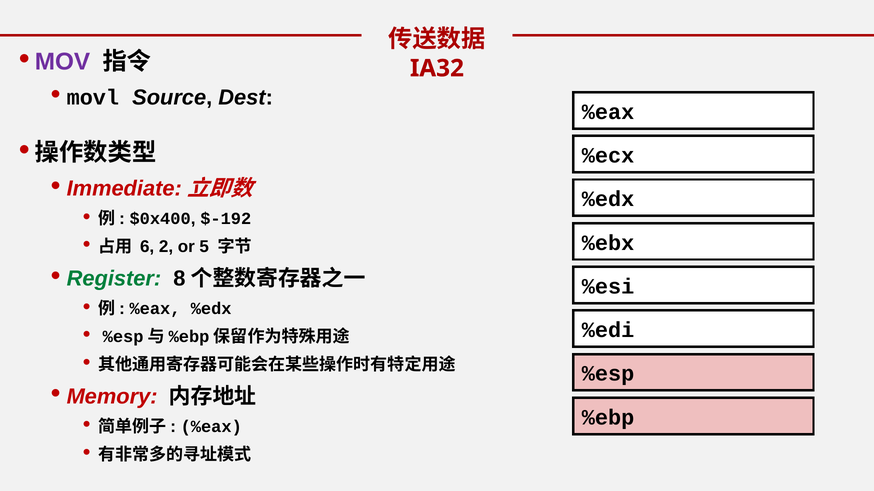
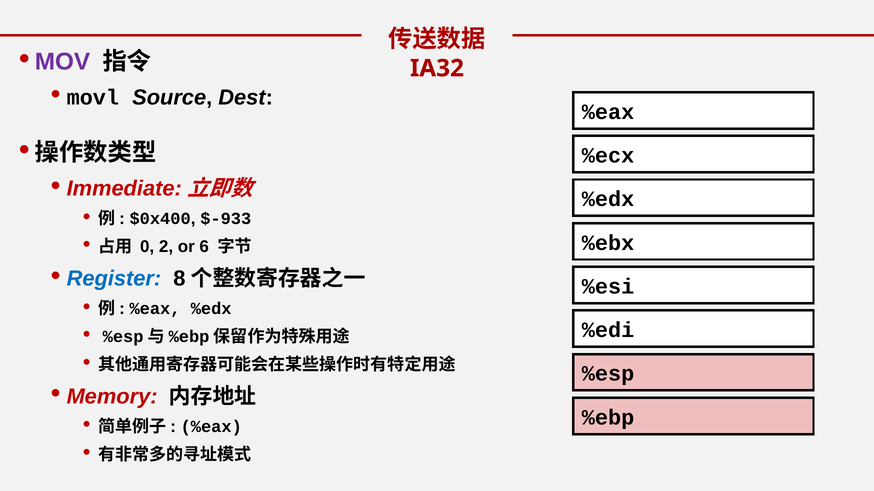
$-192: $-192 -> $-933 (226, 219)
6: 6 -> 0 (147, 247)
5: 5 -> 6 (204, 247)
Register colour: green -> blue (114, 279)
